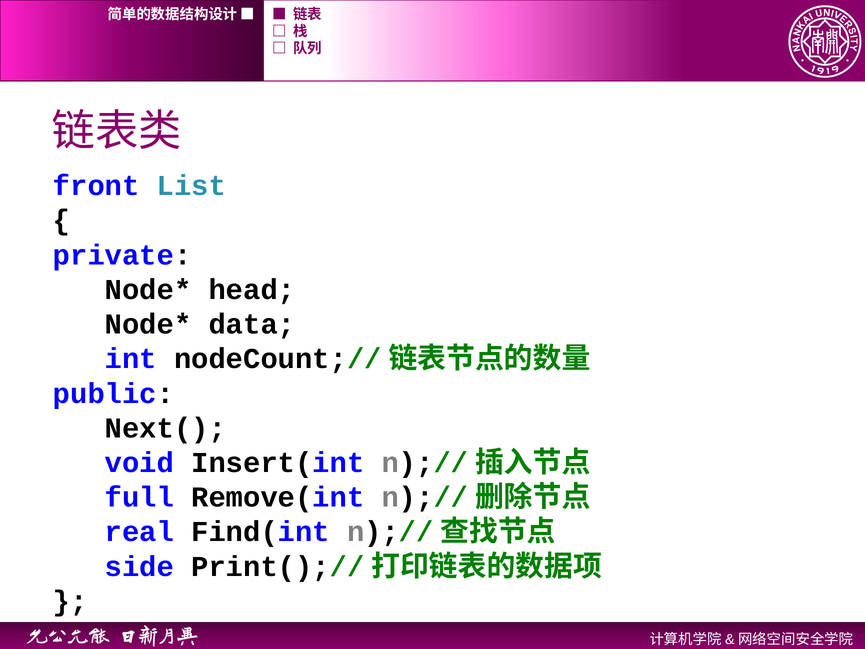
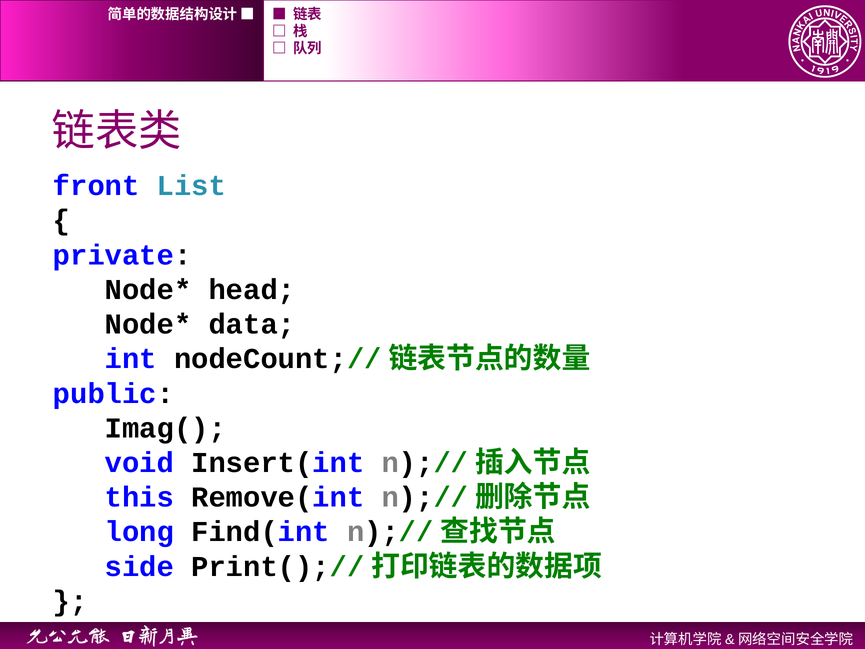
Next(: Next( -> Imag( (165, 428)
full: full -> this (139, 497)
real: real -> long (139, 532)
